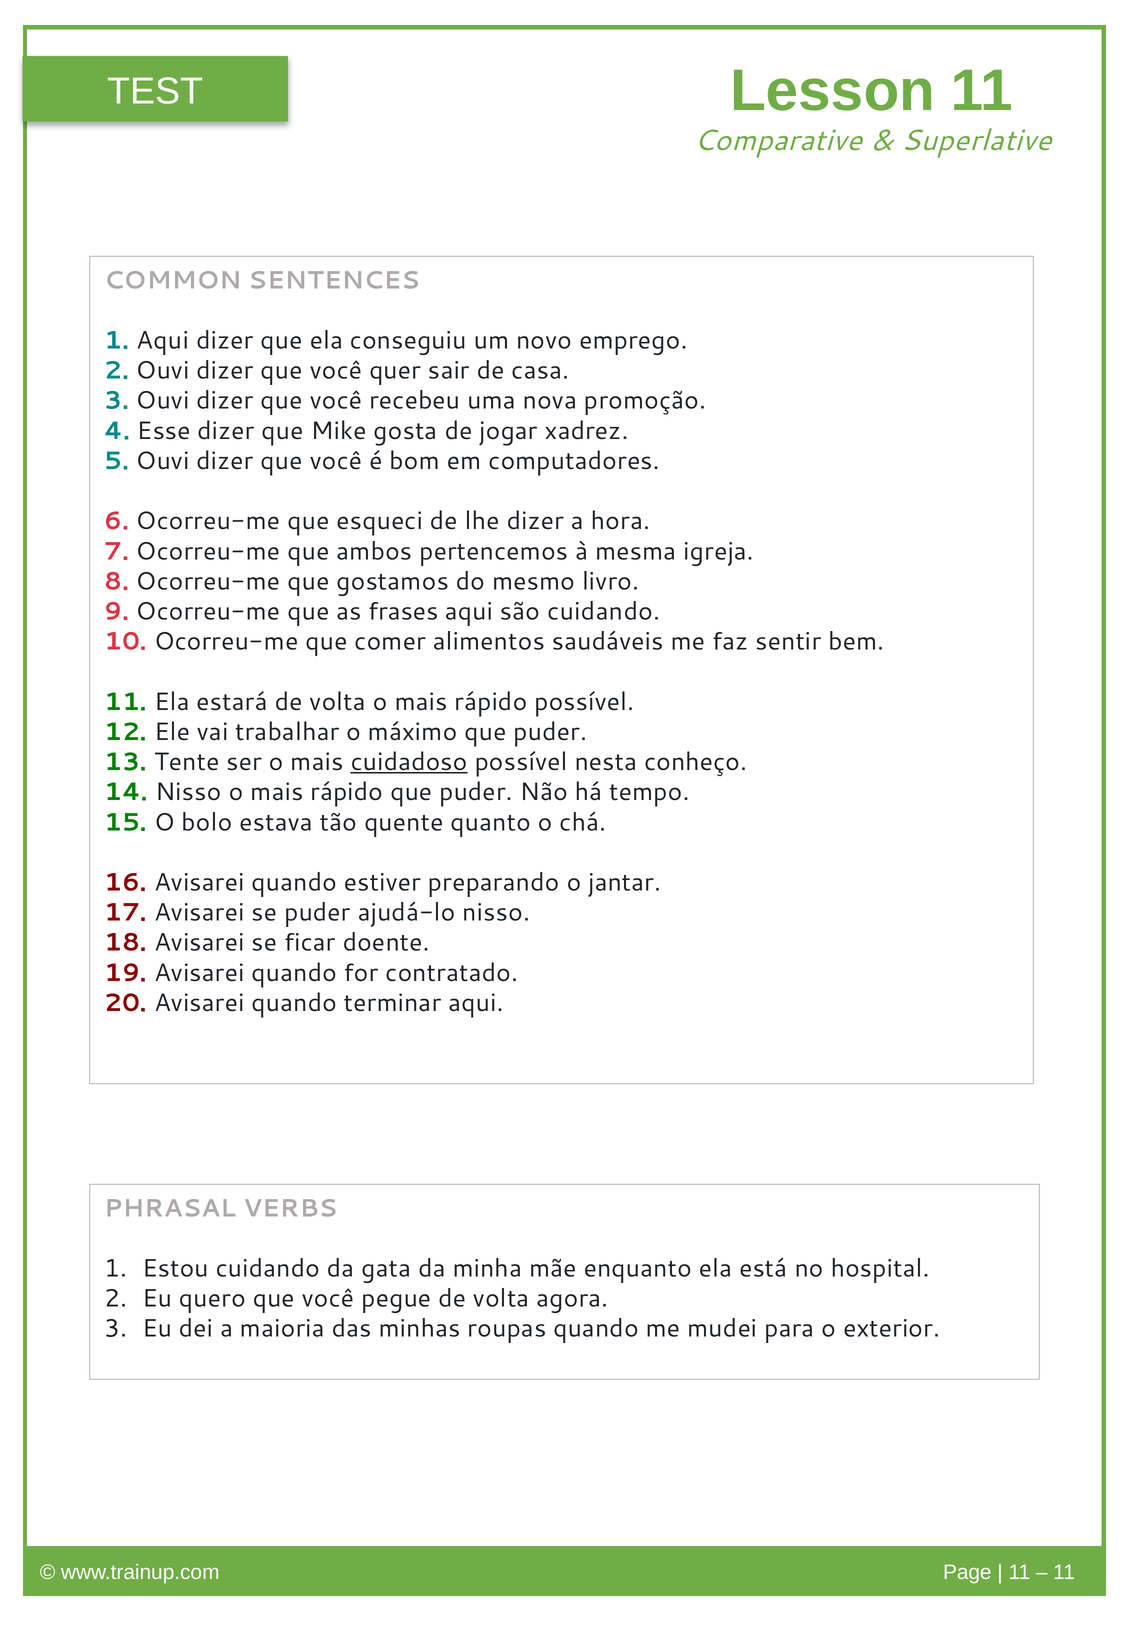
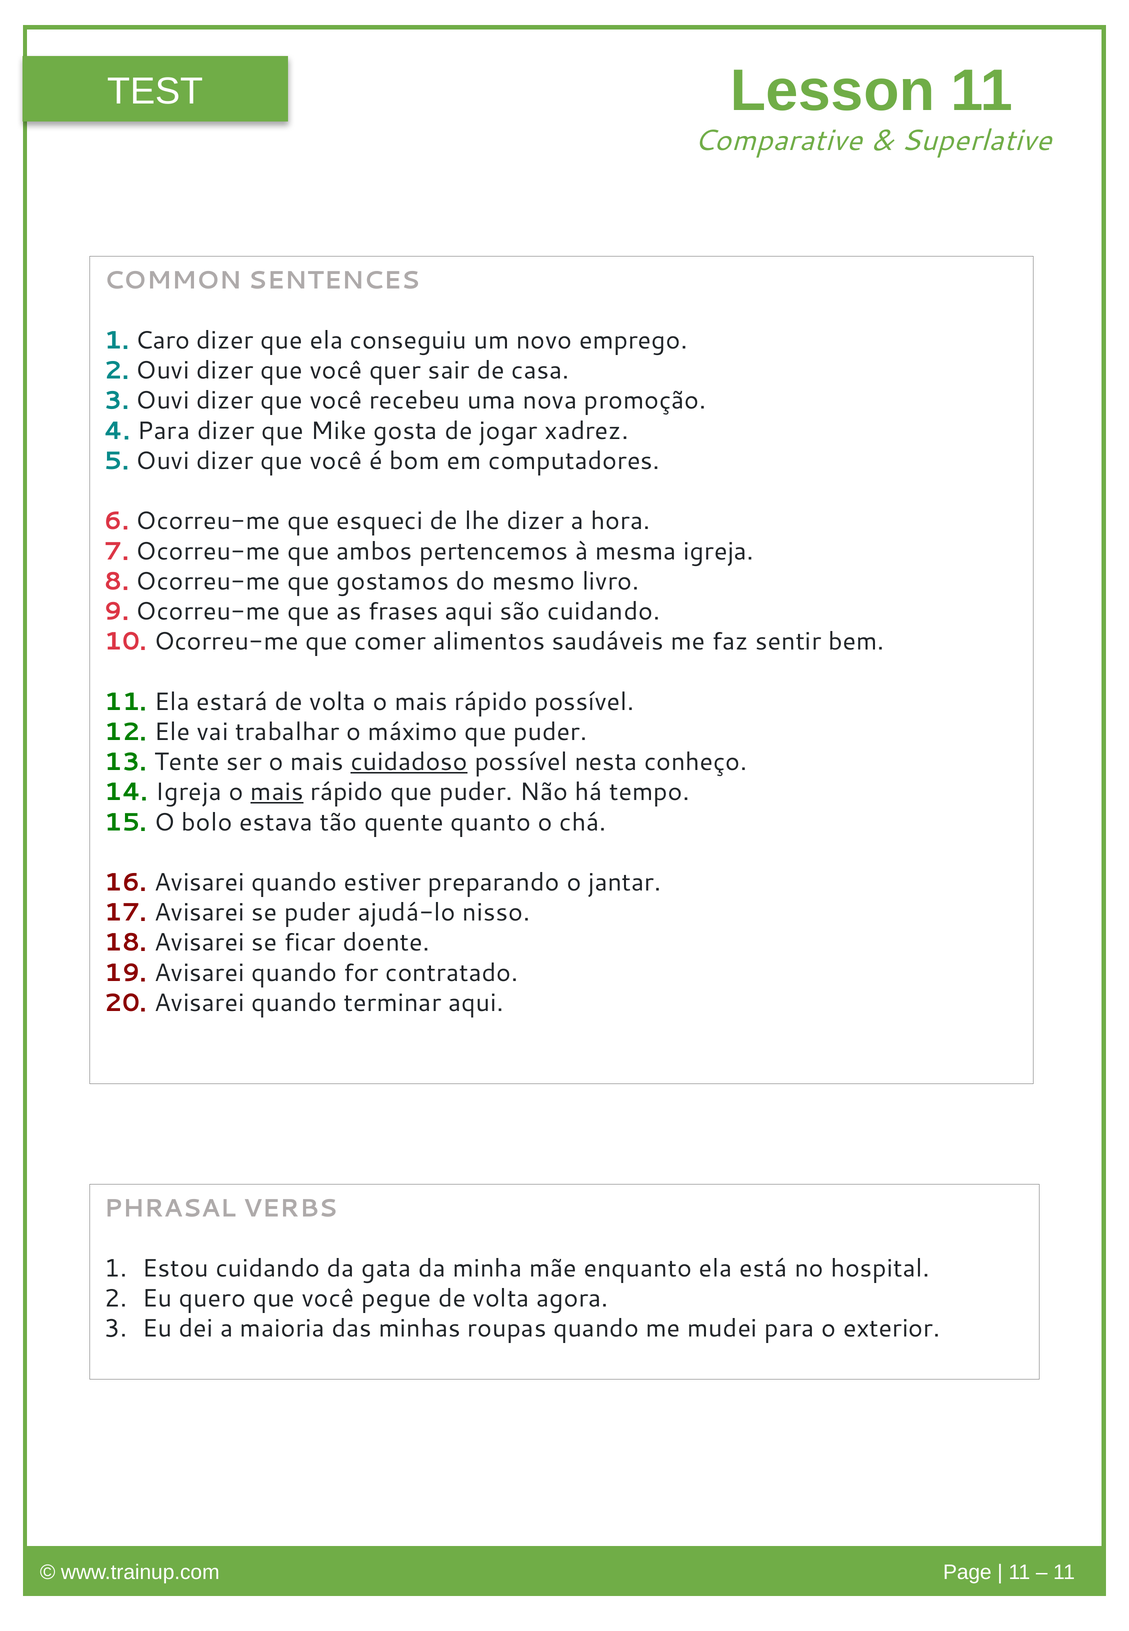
1 Aqui: Aqui -> Caro (163, 340)
4 Esse: Esse -> Para (164, 431)
14 Nisso: Nisso -> Igreja (188, 792)
mais underline: none -> present (277, 792)
